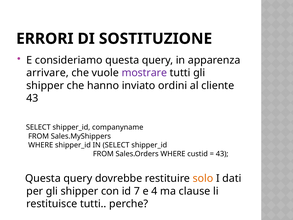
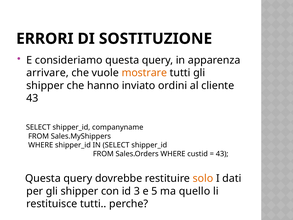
mostrare colour: purple -> orange (144, 73)
7: 7 -> 3 (137, 191)
4: 4 -> 5 (154, 191)
clause: clause -> quello (195, 191)
